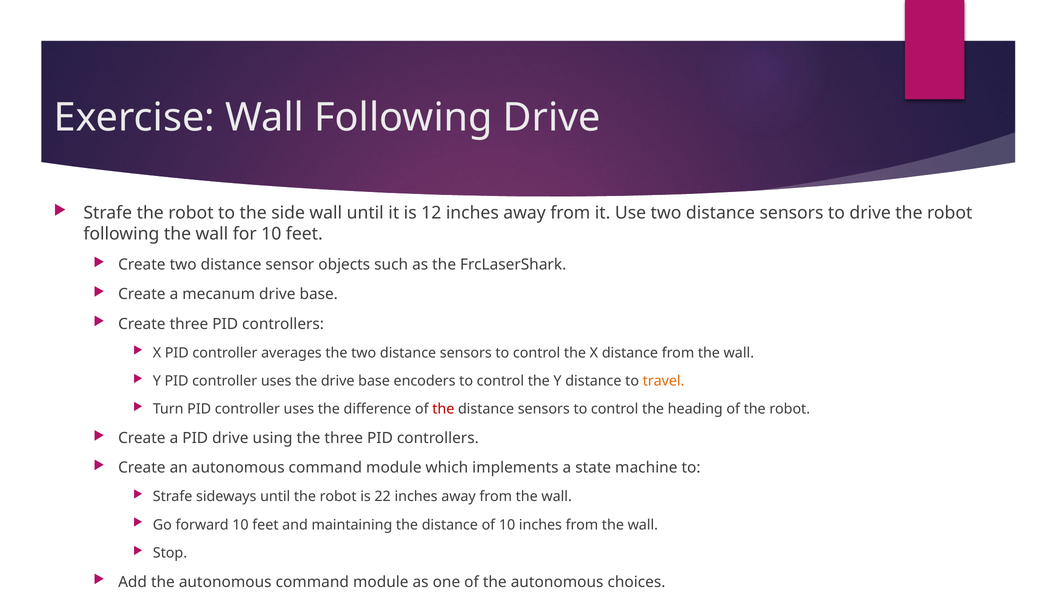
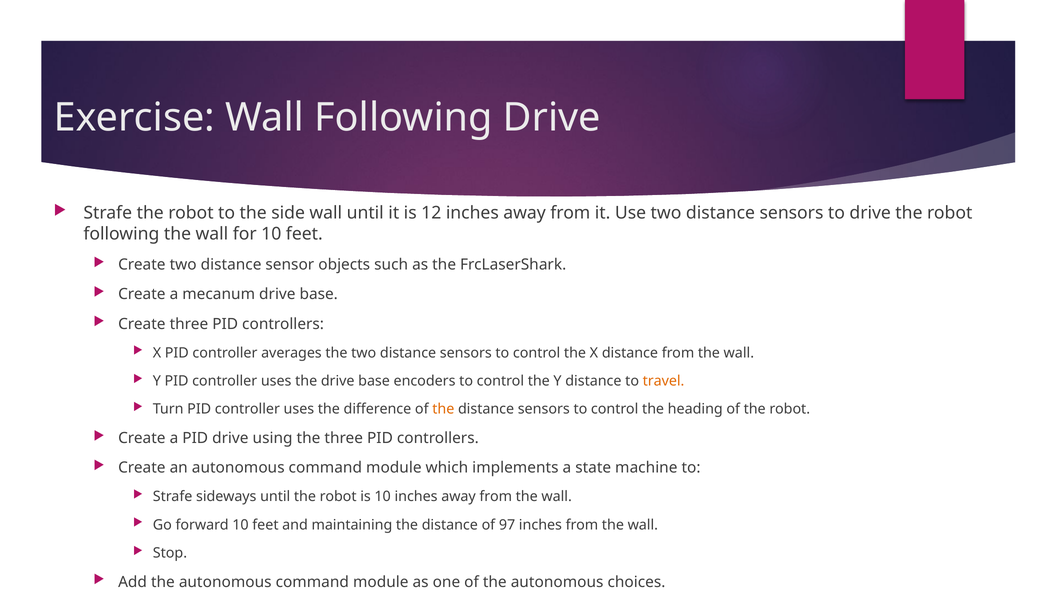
the colour: red -> orange (443, 409)
is 22: 22 -> 10 (383, 496)
of 10: 10 -> 97 (507, 524)
